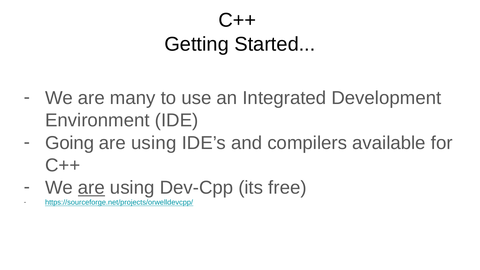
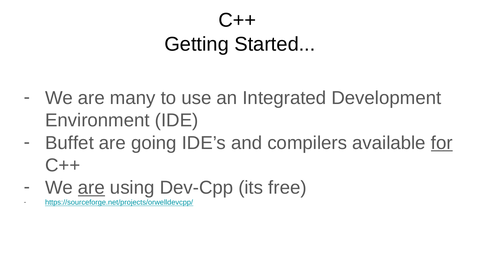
Going: Going -> Buffet (70, 143)
using: using -> going (154, 143)
for underline: none -> present (442, 143)
